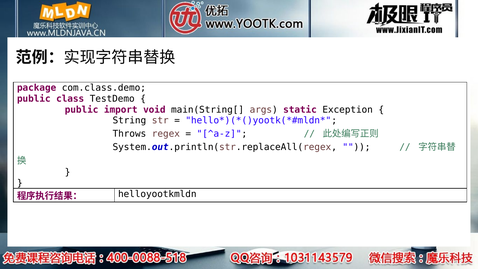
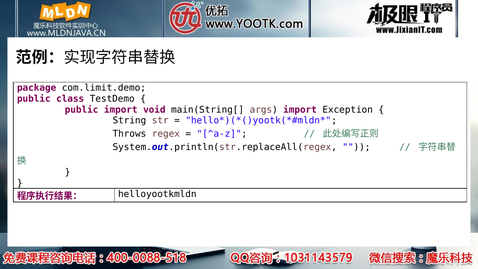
com.class.demo: com.class.demo -> com.limit.demo (104, 88)
args static: static -> import (300, 110)
